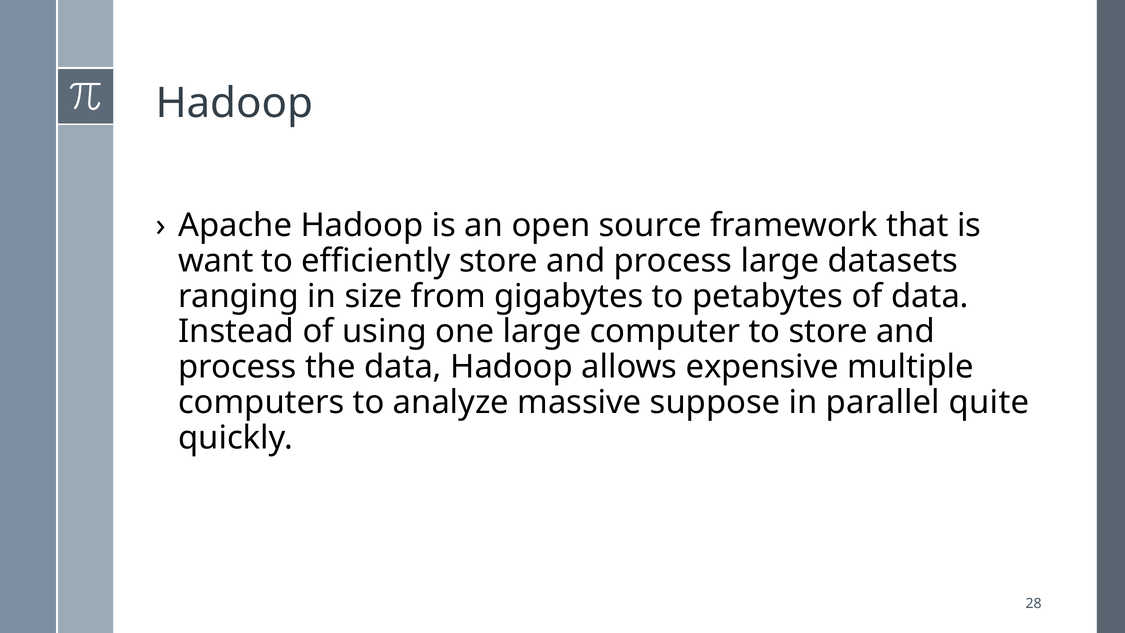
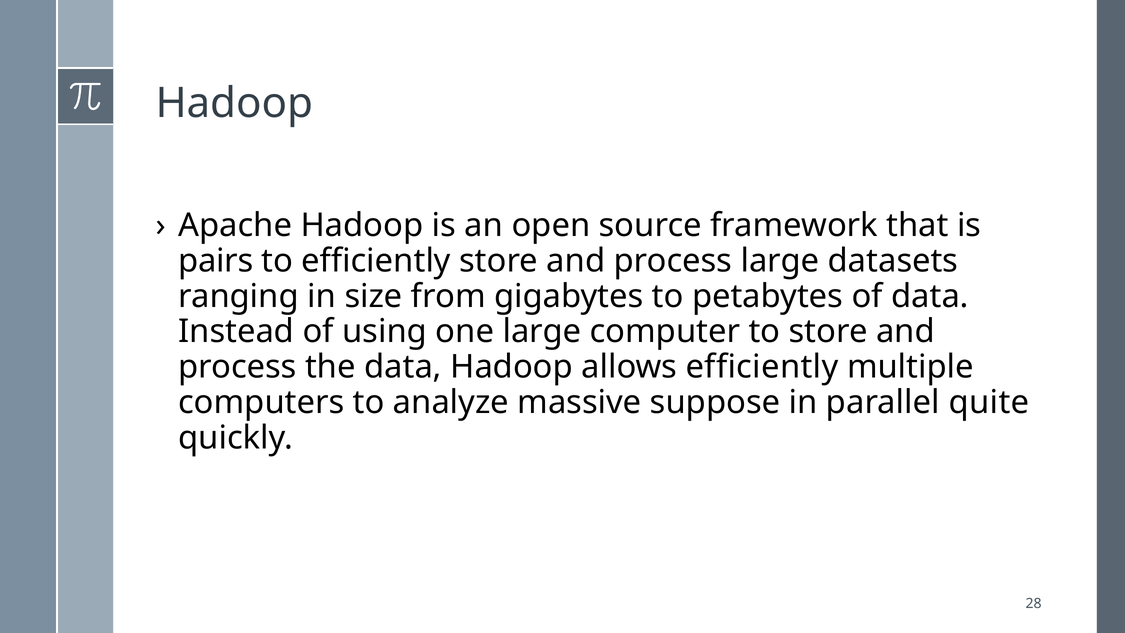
want: want -> pairs (216, 261)
allows expensive: expensive -> efficiently (762, 367)
